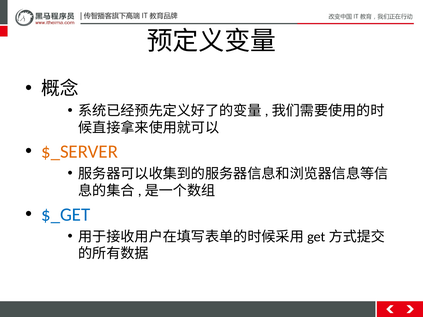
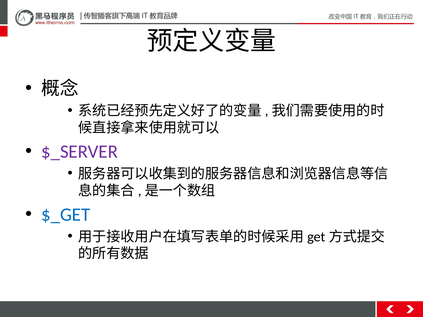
$_SERVER colour: orange -> purple (80, 152)
